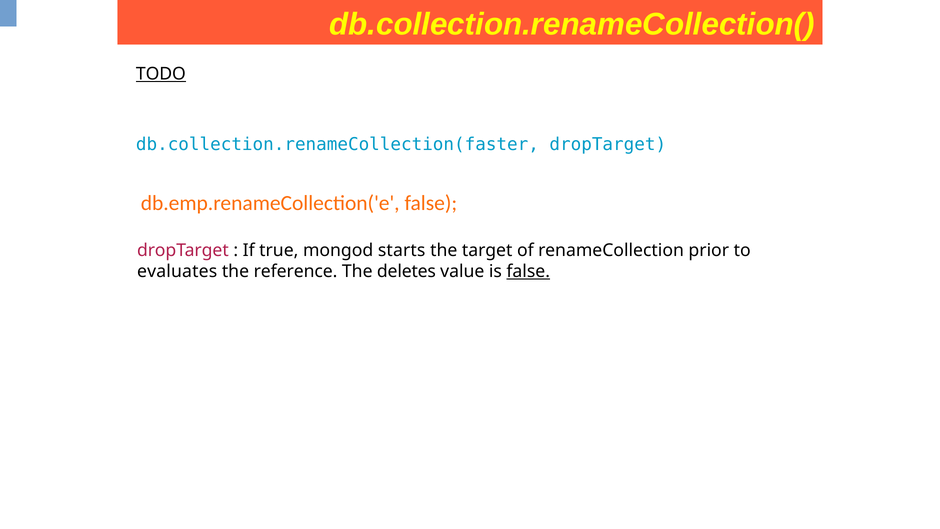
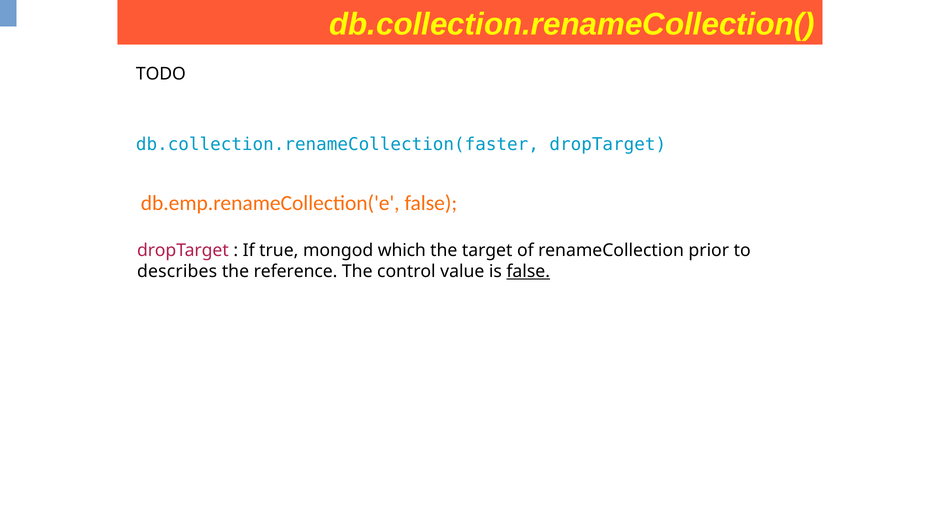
TODO underline: present -> none (161, 74)
starts: starts -> which (402, 250)
evaluates: evaluates -> describes (177, 271)
deletes: deletes -> control (406, 271)
